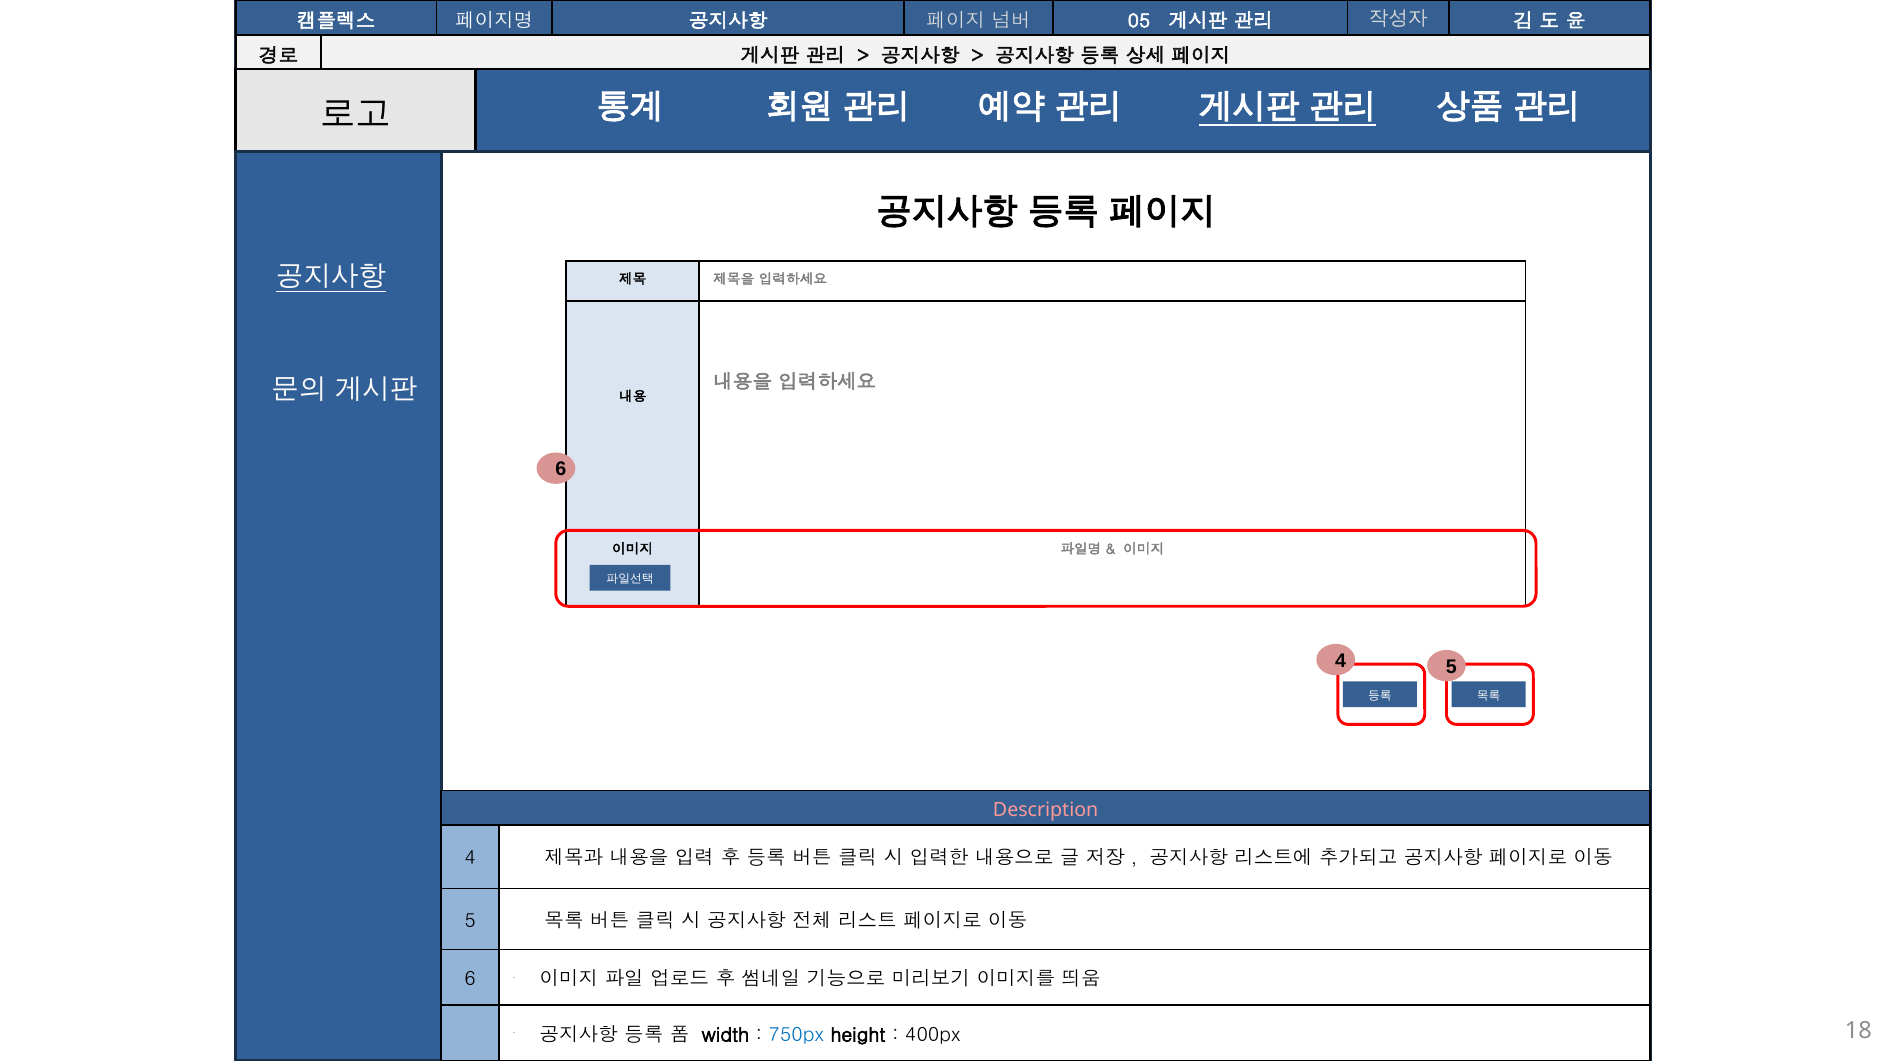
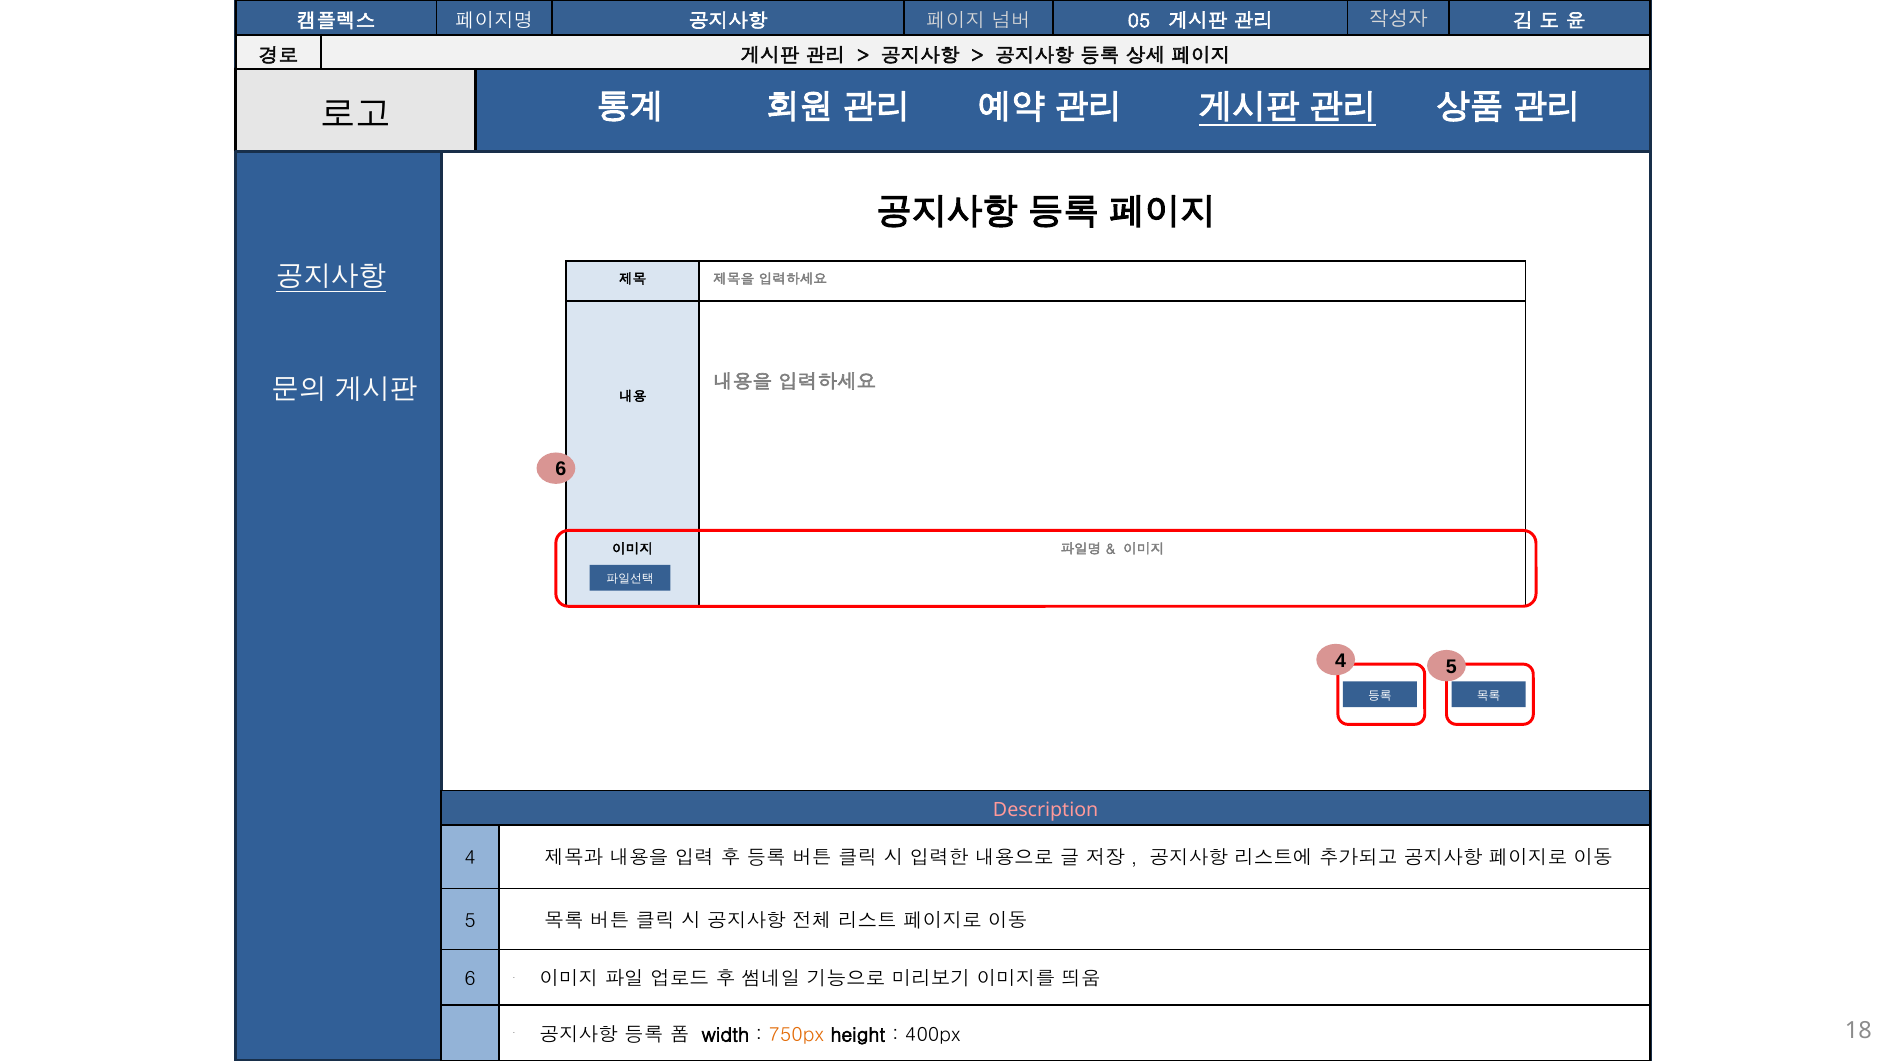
750px colour: blue -> orange (796, 1035)
